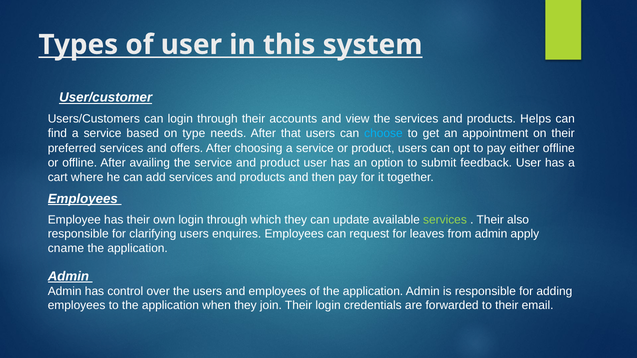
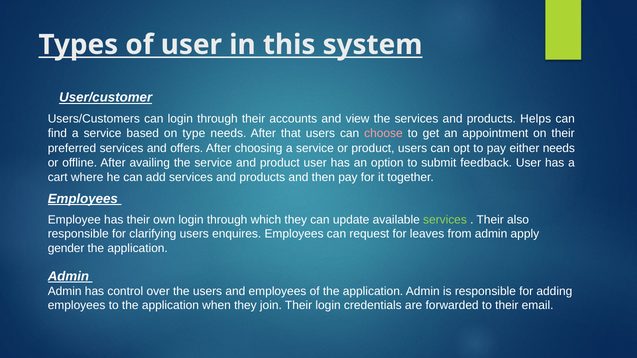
choose colour: light blue -> pink (383, 134)
either offline: offline -> needs (559, 148)
cname: cname -> gender (66, 248)
